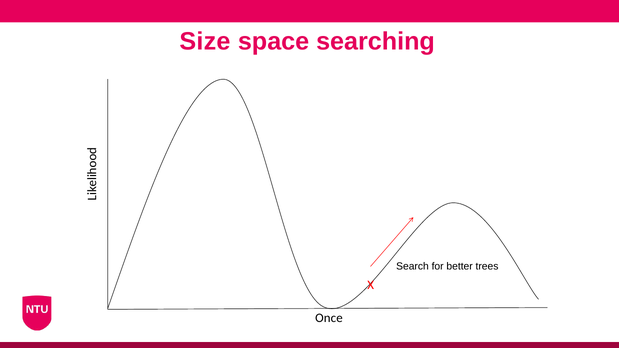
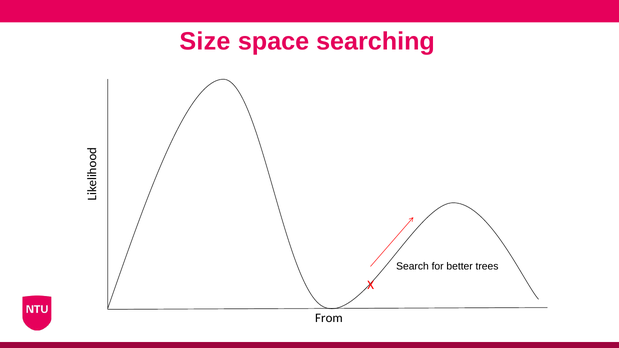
Once: Once -> From (329, 318)
